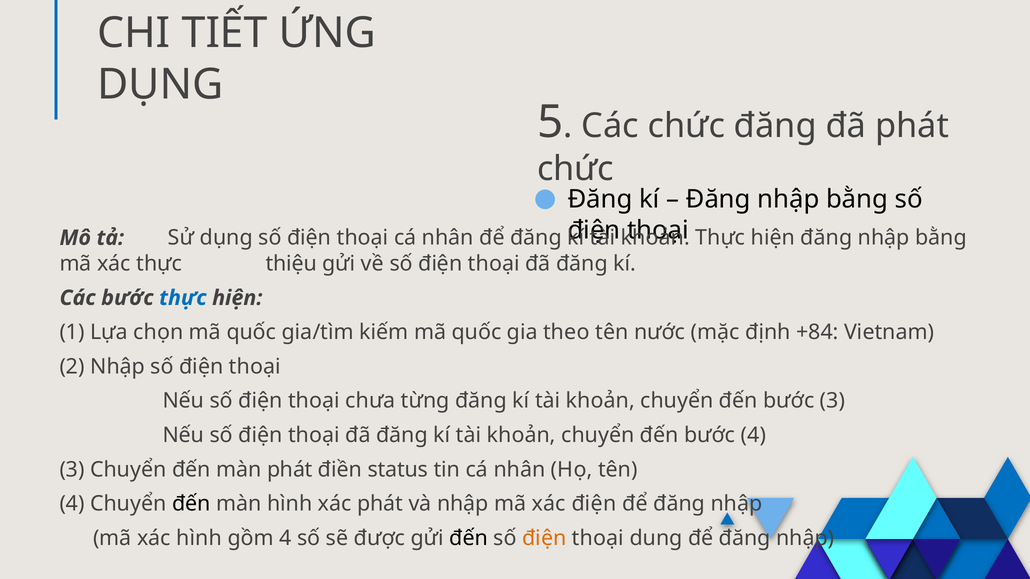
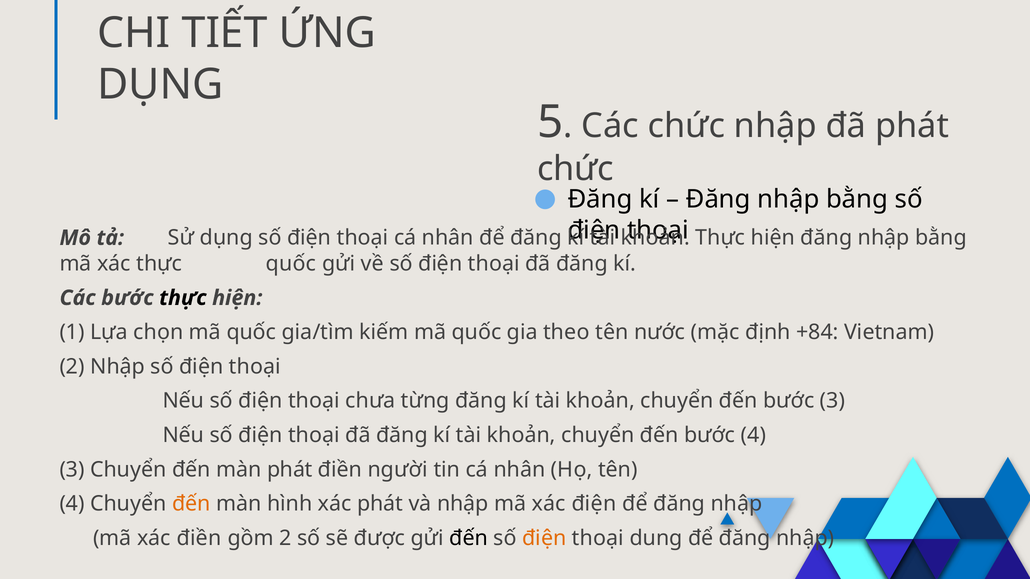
chức đăng: đăng -> nhập (775, 126)
thực thiệu: thiệu -> quốc (291, 264)
thực colour: blue -> black (183, 298)
status: status -> người (398, 470)
đến colour: black -> orange (191, 504)
xác hình: hình -> điền (199, 539)
gồm 4: 4 -> 2 (285, 539)
